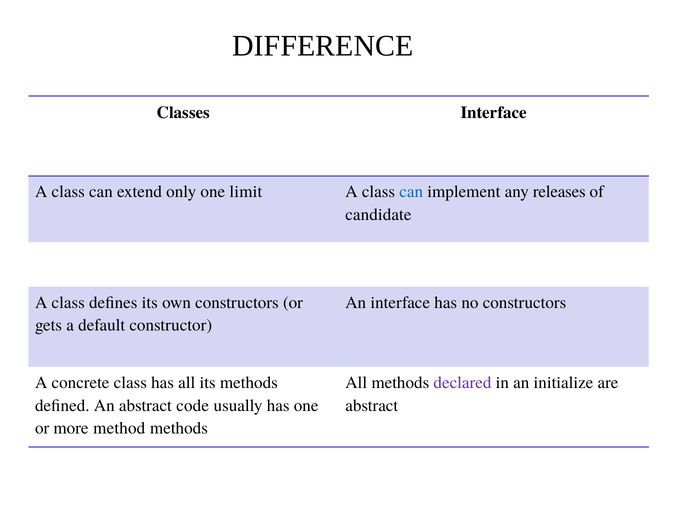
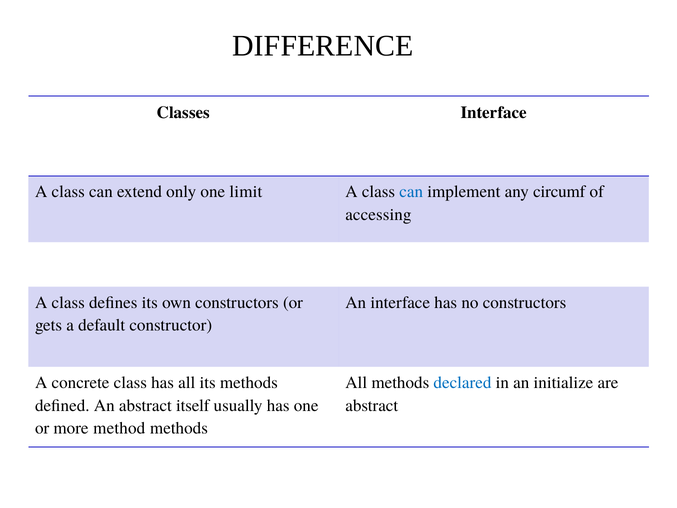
releases: releases -> circumf (559, 192)
candidate: candidate -> accessing (378, 214)
declared colour: purple -> blue (462, 382)
code: code -> itself (193, 405)
